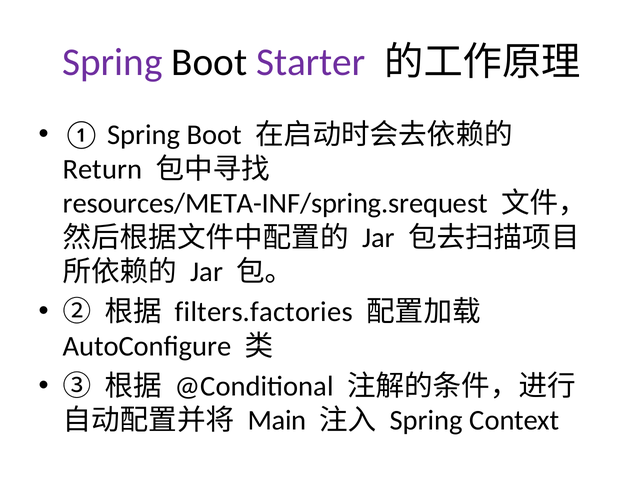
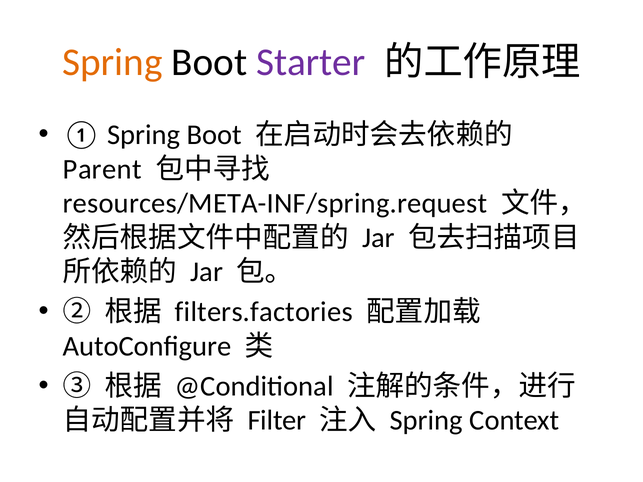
Spring colour: purple -> orange (112, 62)
Return: Return -> Parent (102, 169)
resources/META-INF/spring.srequest: resources/META-INF/spring.srequest -> resources/META-INF/spring.request (275, 203)
Main: Main -> Filter (277, 421)
